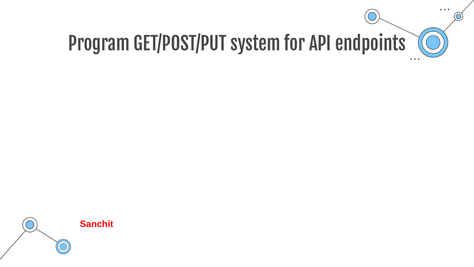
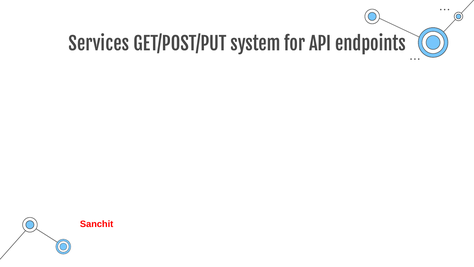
Program: Program -> Services (99, 44)
